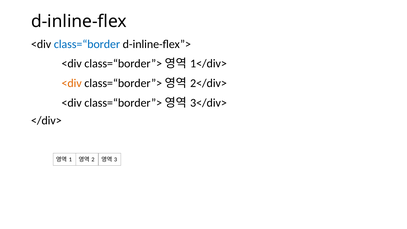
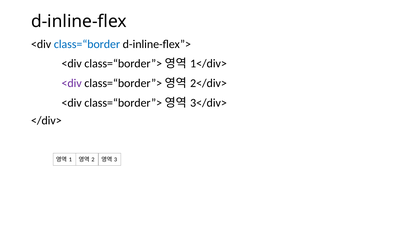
<div colour: orange -> purple (72, 83)
